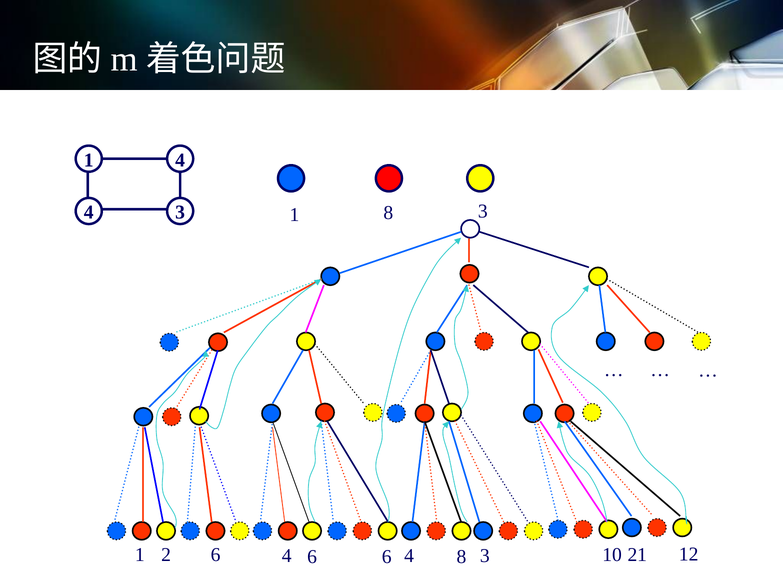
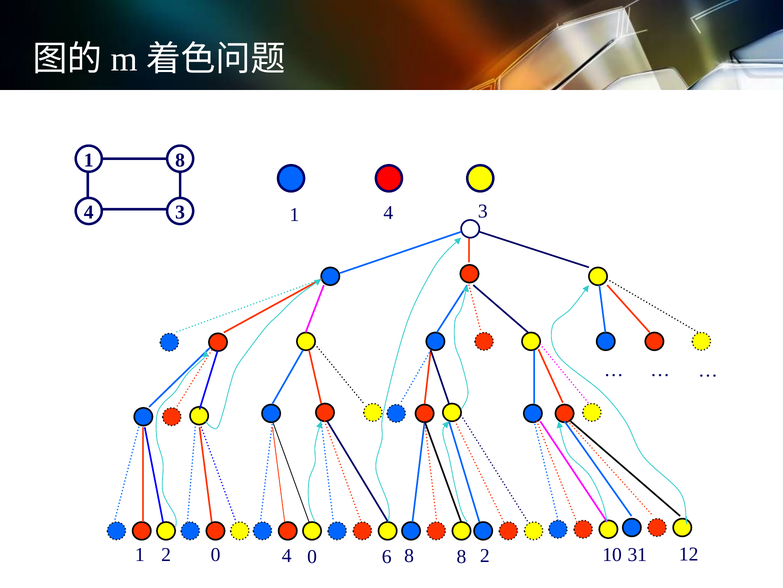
1 4: 4 -> 8 (180, 160)
1 8: 8 -> 4 (388, 213)
2 6: 6 -> 0 (216, 554)
4 6: 6 -> 0 (312, 556)
4: 4 -> 8 (409, 555)
3: 3 -> 2 (485, 555)
21: 21 -> 31 (637, 554)
